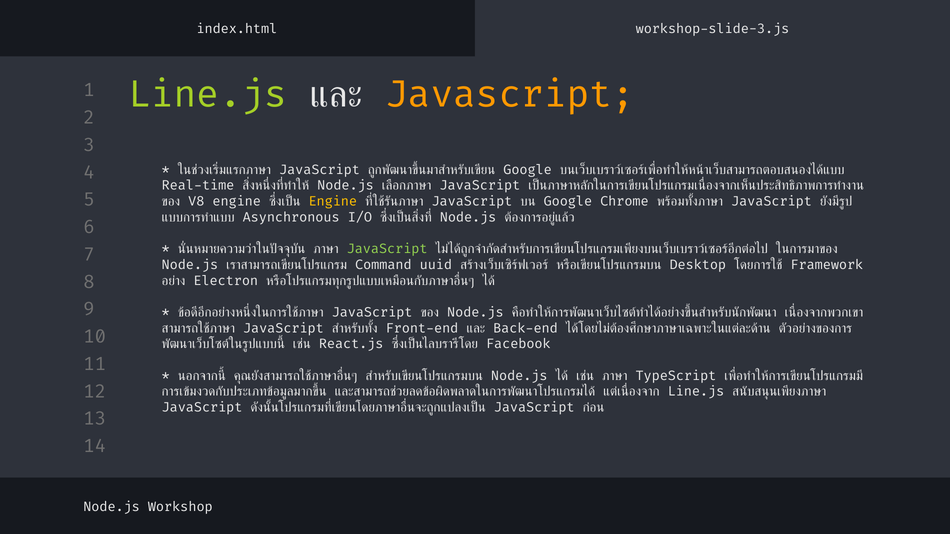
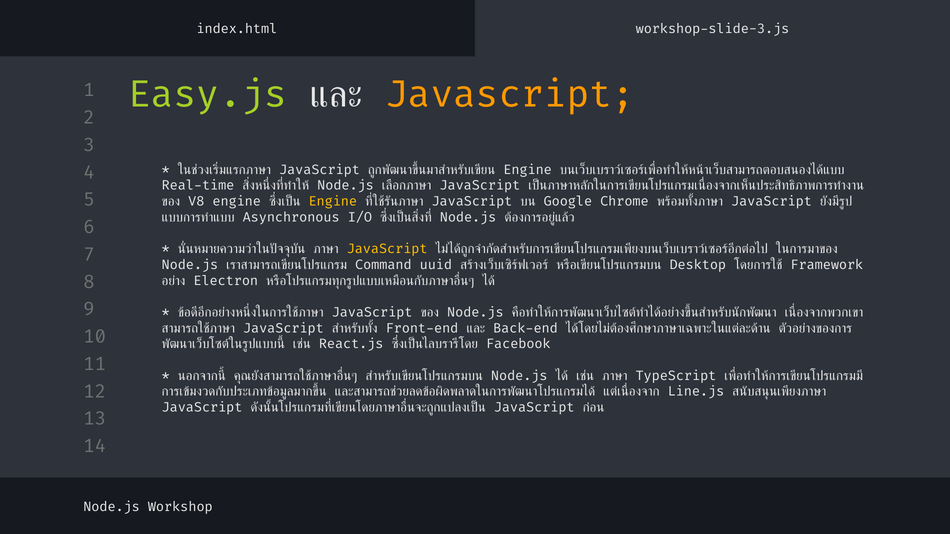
Line.js: Line.js -> Easy.js (208, 95)
Google: Google -> Engine (528, 170)
JavaScript colour: light green -> yellow (387, 249)
